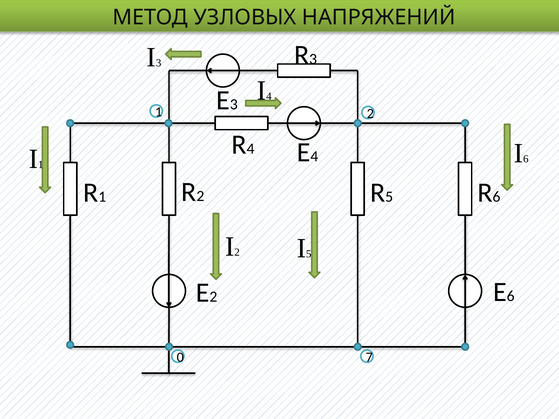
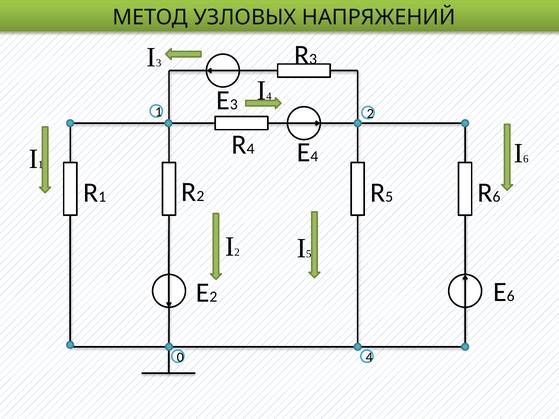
0 7: 7 -> 4 (369, 357)
